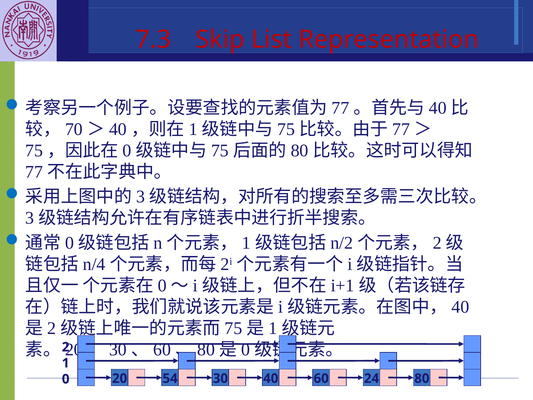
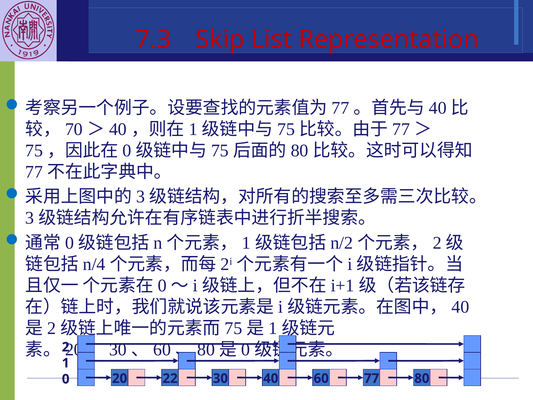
54: 54 -> 22 (170, 378)
24: 24 -> 77 (372, 378)
